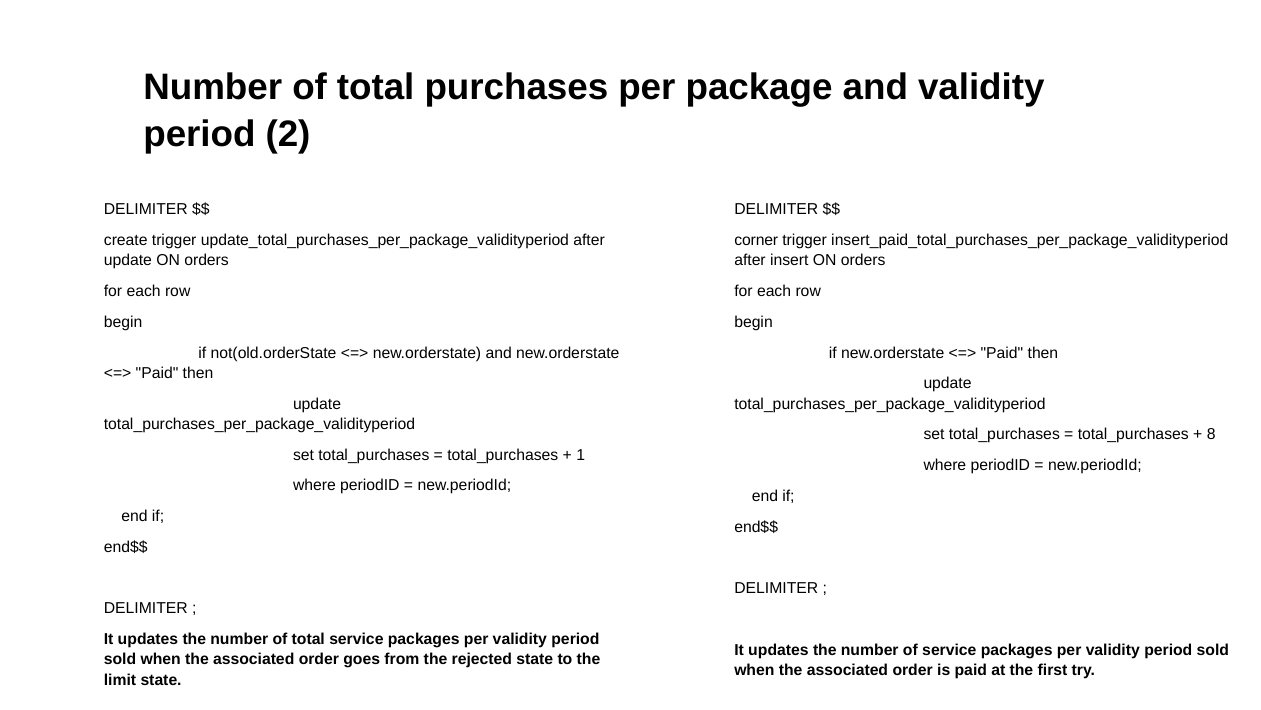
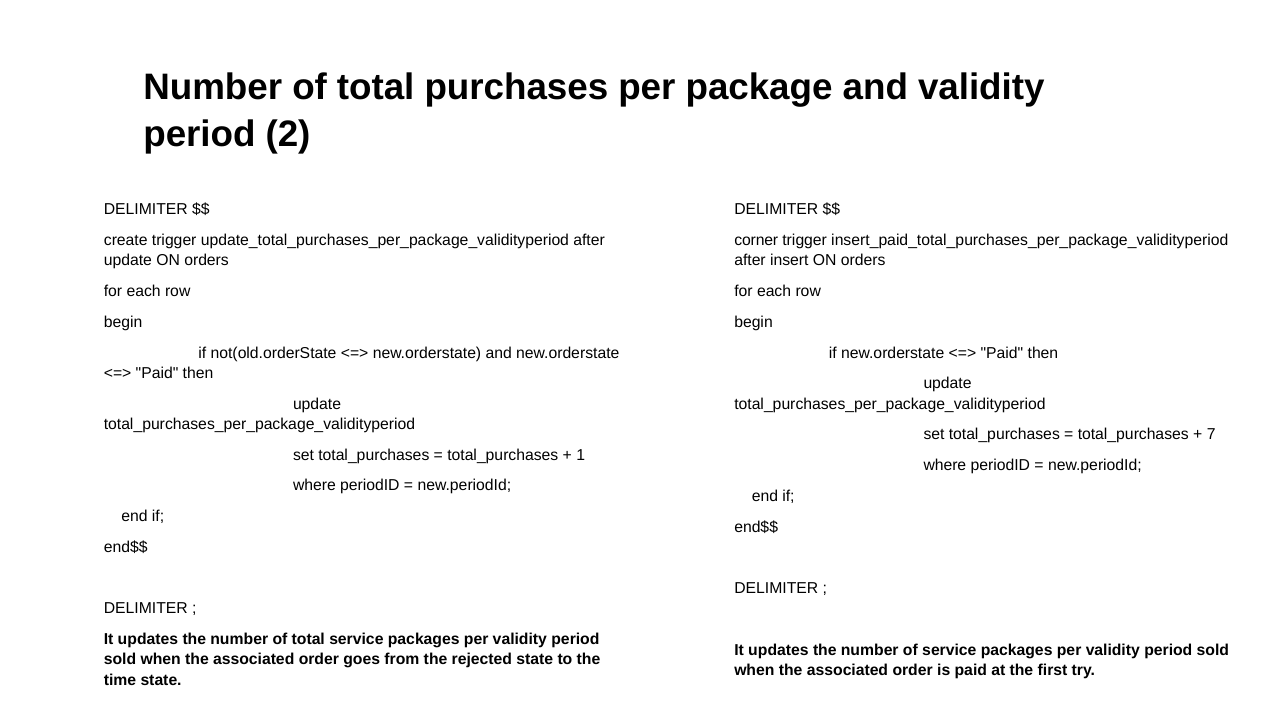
8: 8 -> 7 (1211, 434)
limit: limit -> time (120, 679)
